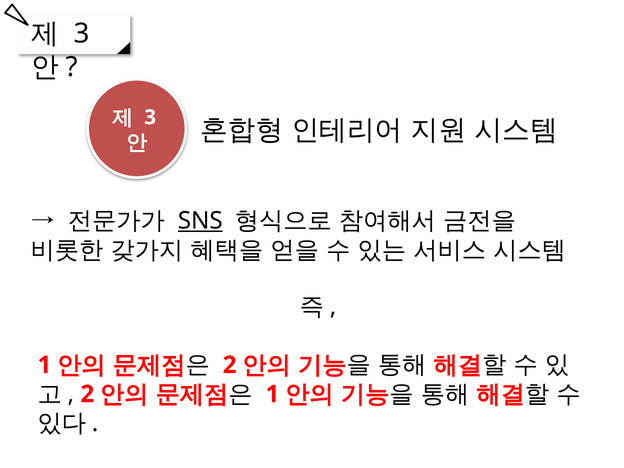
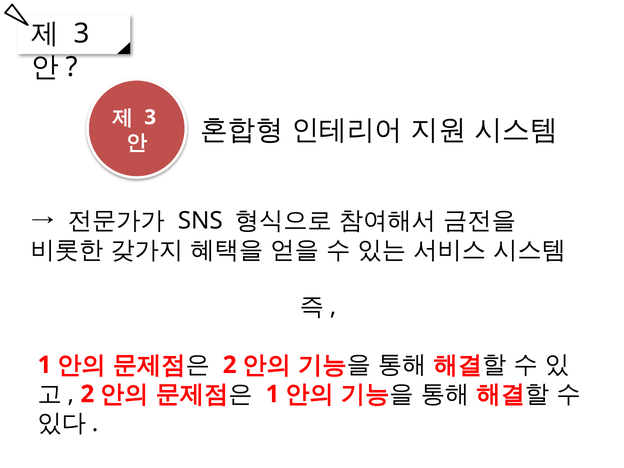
SNS underline: present -> none (200, 221)
